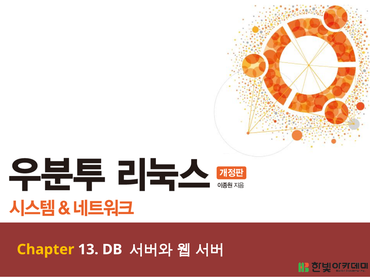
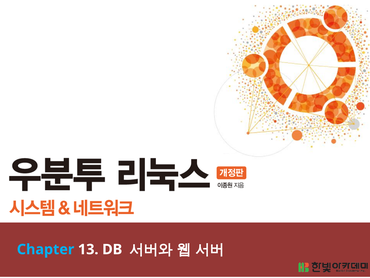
Chapter colour: yellow -> light blue (46, 249)
